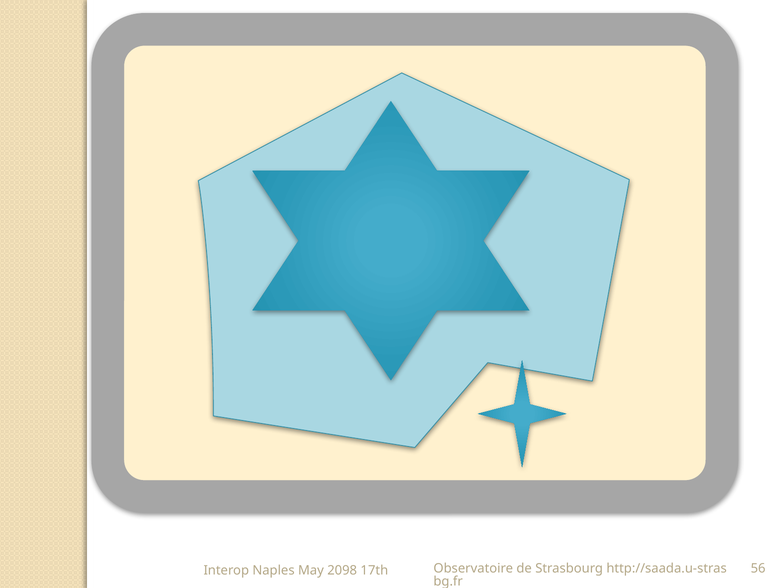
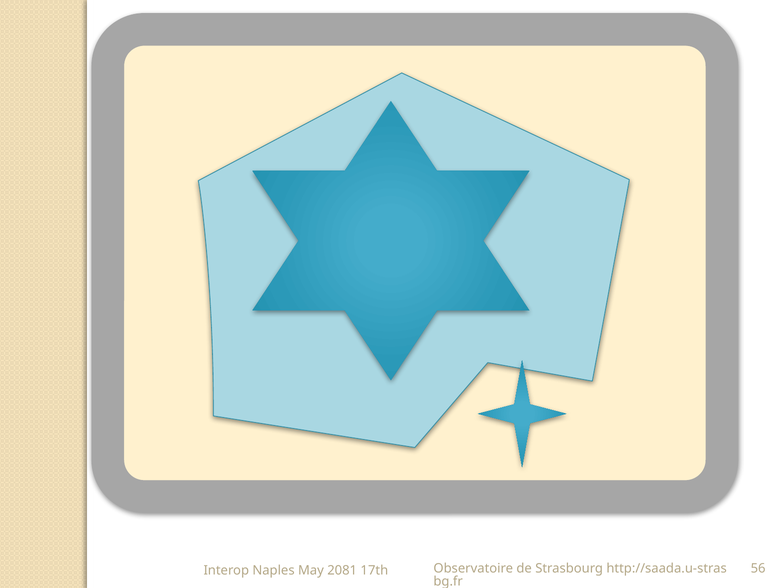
2098: 2098 -> 2081 (342, 571)
